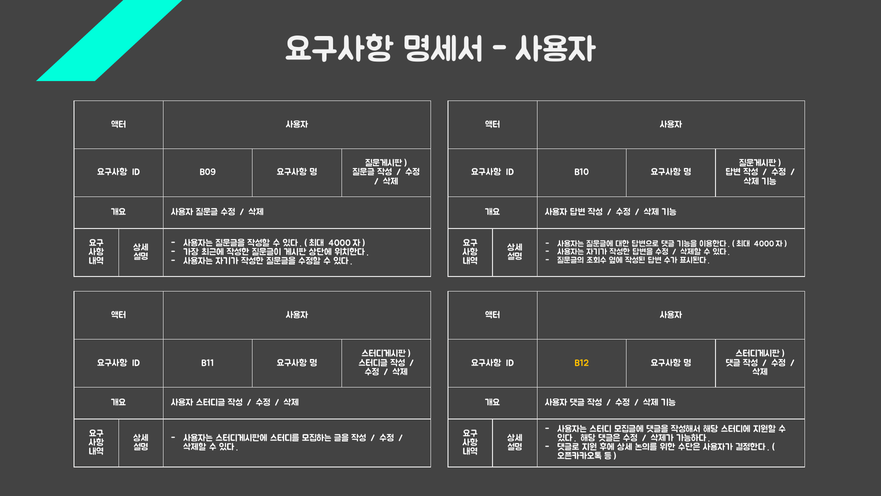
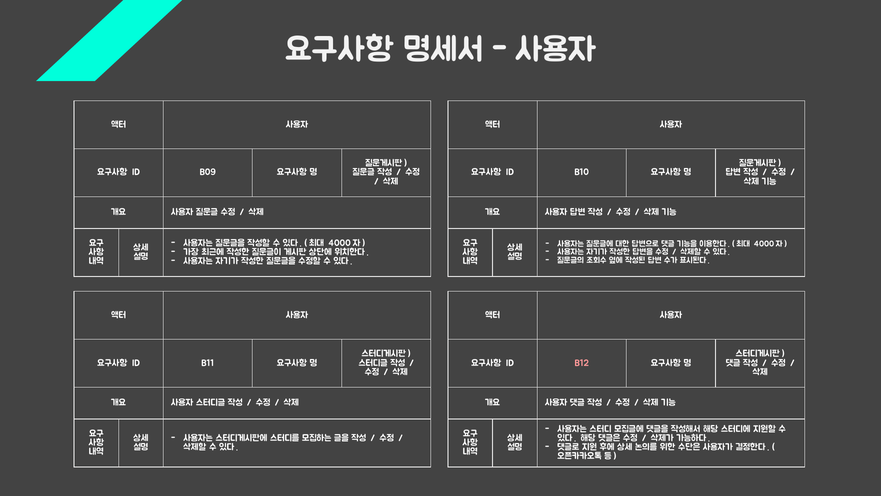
B12 colour: yellow -> pink (582, 363)
